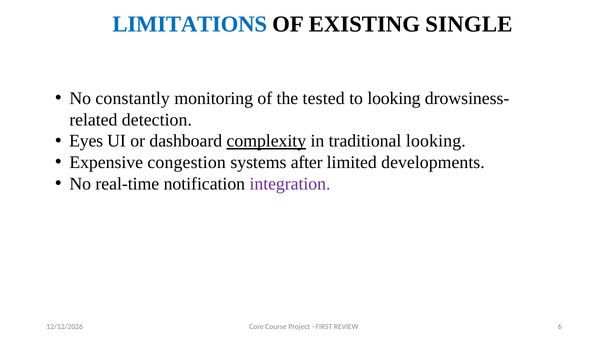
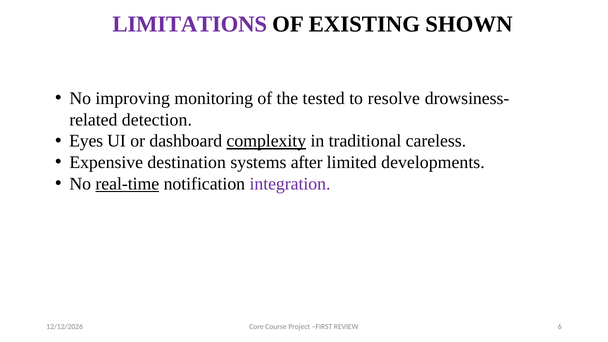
LIMITATIONS colour: blue -> purple (190, 24)
SINGLE: SINGLE -> SHOWN (469, 24)
constantly: constantly -> improving (133, 99)
to looking: looking -> resolve (394, 99)
traditional looking: looking -> careless (436, 141)
congestion: congestion -> destination (187, 162)
real-time underline: none -> present (127, 184)
